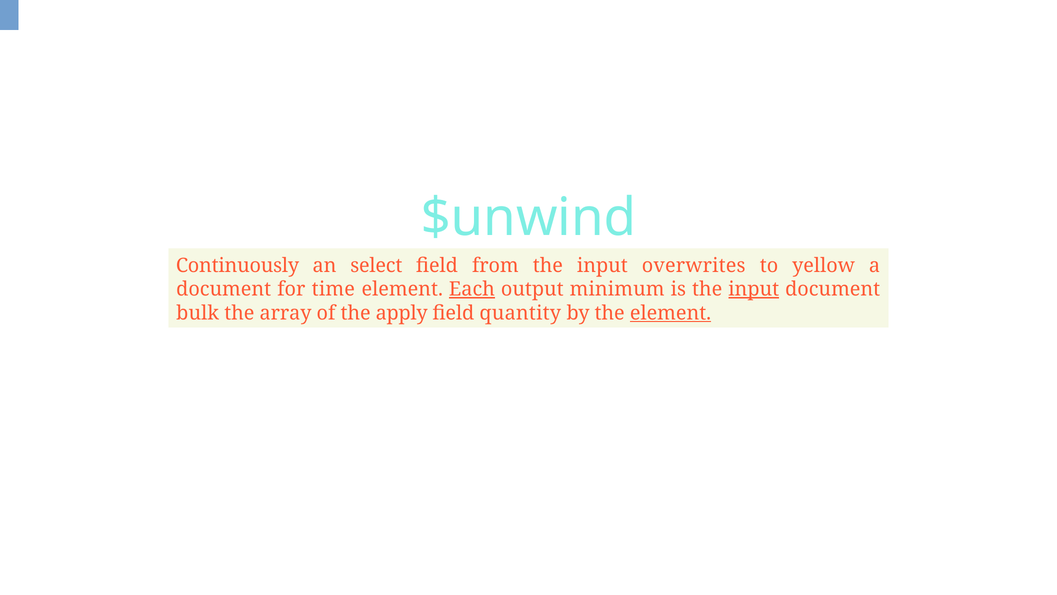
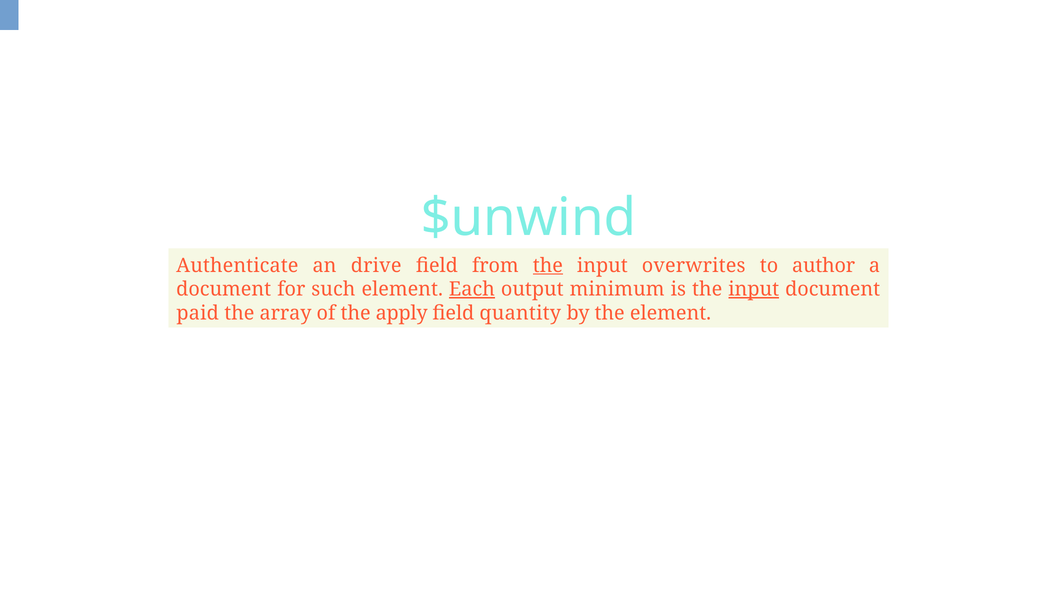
Continuously: Continuously -> Authenticate (237, 265)
select: select -> drive (376, 265)
the underline: none -> present (548, 265)
yellow: yellow -> author (824, 265)
time: time -> such (333, 289)
bulk: bulk -> paid (198, 313)
element underline: present -> none (671, 313)
